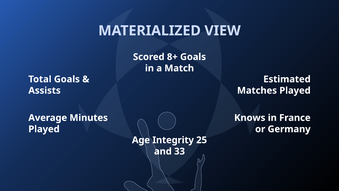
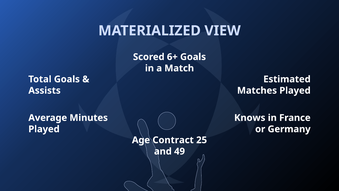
8+: 8+ -> 6+ (172, 57)
Integrity: Integrity -> Contract (173, 140)
33: 33 -> 49 (180, 151)
